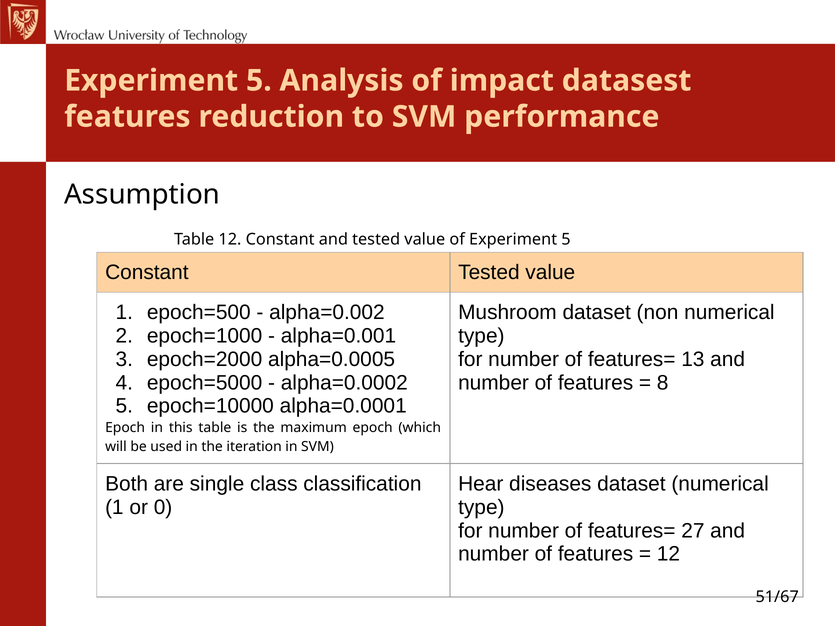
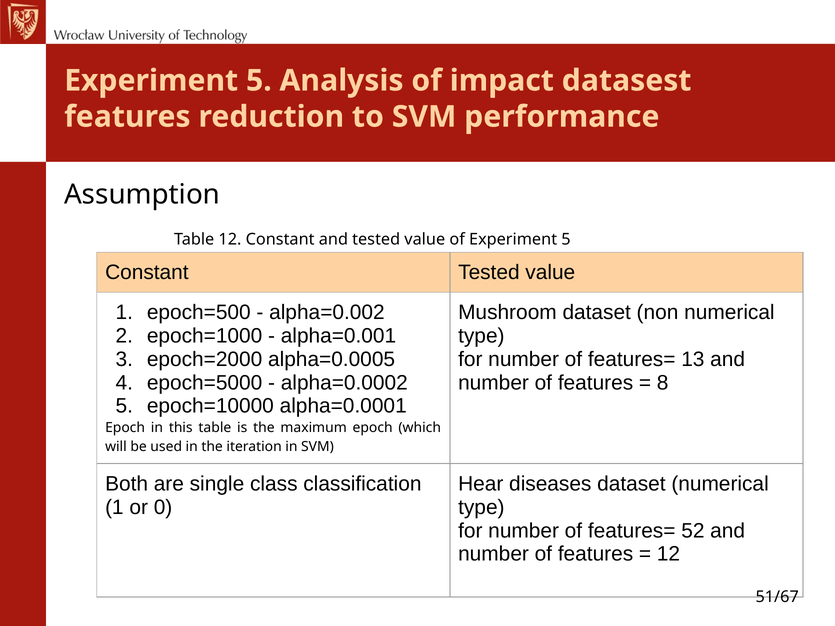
27: 27 -> 52 (693, 531)
